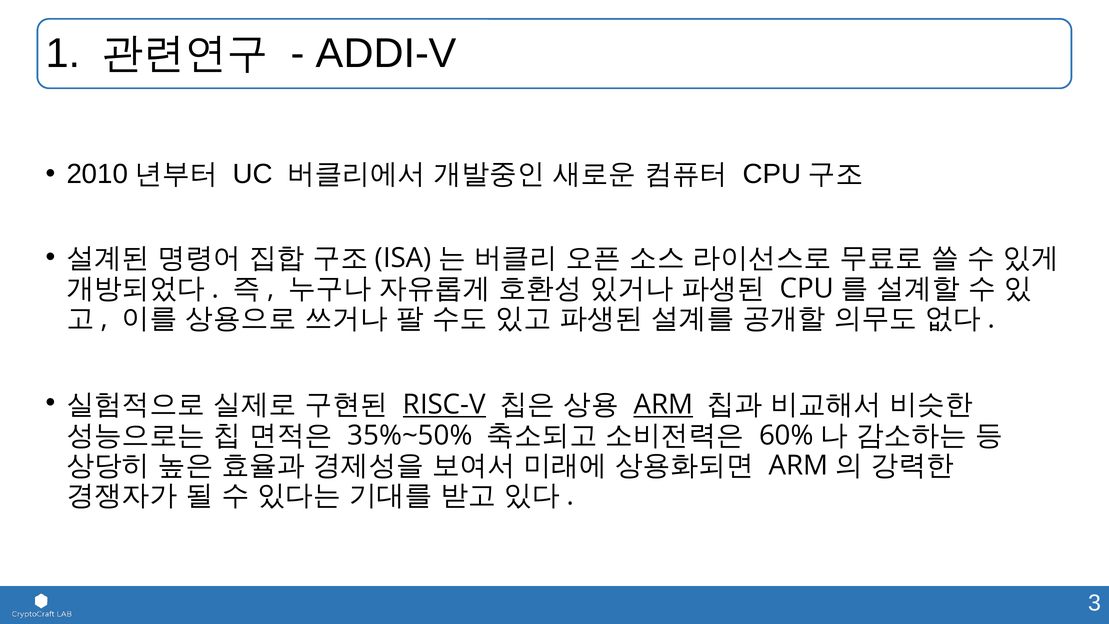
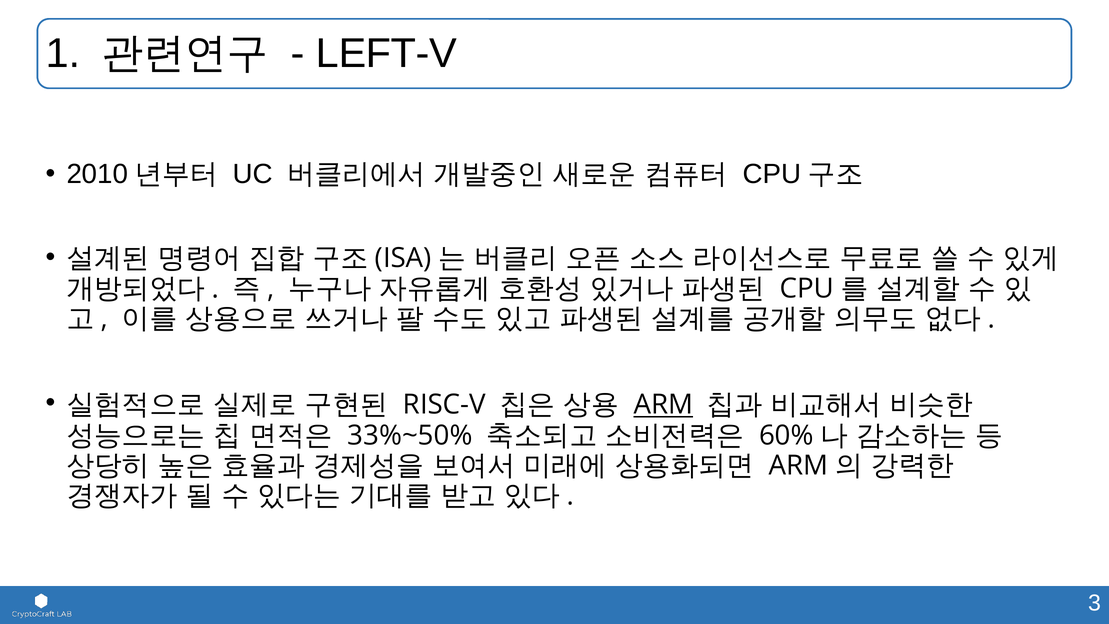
ADDI-V: ADDI-V -> LEFT-V (386, 53)
RISC-V underline: present -> none (444, 405)
35%~50%: 35%~50% -> 33%~50% (410, 435)
